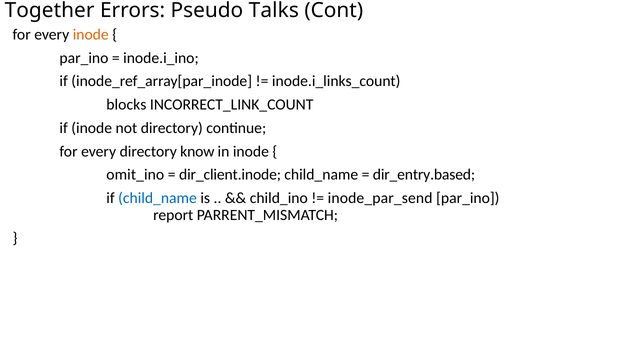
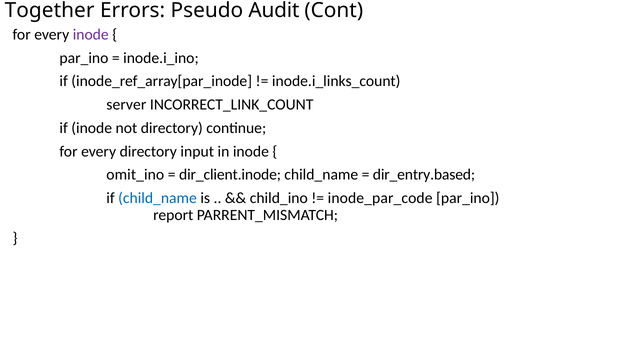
Talks: Talks -> Audit (274, 11)
inode colour: orange -> purple (91, 35)
blocks: blocks -> server (126, 105)
know: know -> input (197, 152)
inode_par_send: inode_par_send -> inode_par_code (380, 198)
